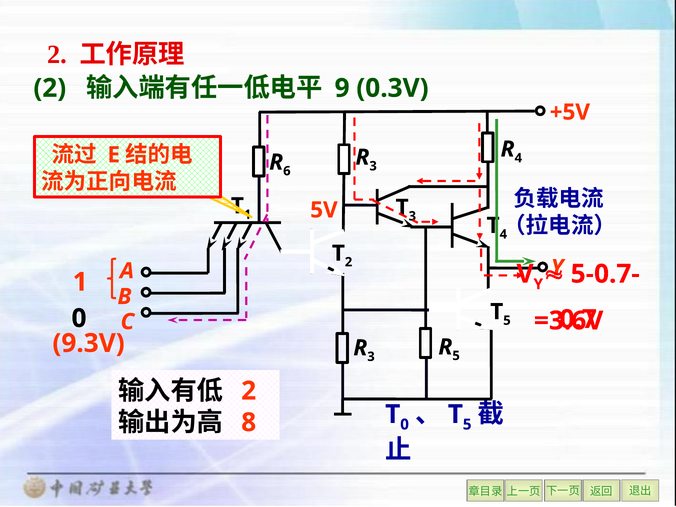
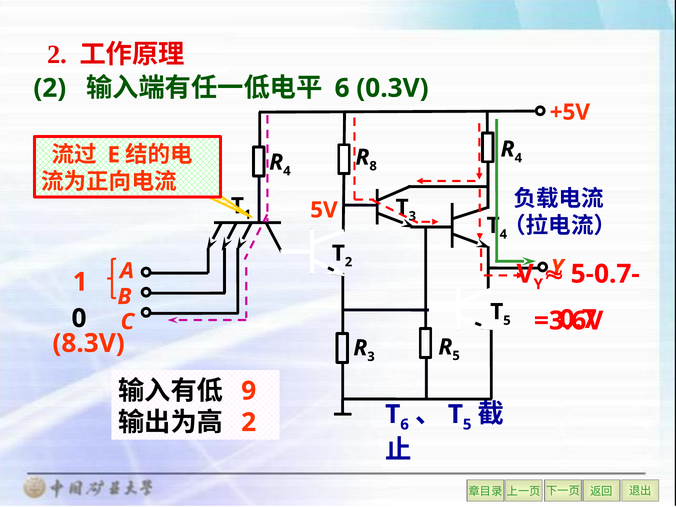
9: 9 -> 6 (342, 88)
3: 3 -> 8 (373, 166)
6: 6 -> 4 (287, 171)
9.3V: 9.3V -> 8.3V (89, 343)
2: 2 -> 9 (249, 391)
0: 0 -> 6 (405, 424)
8: 8 -> 2 (249, 422)
